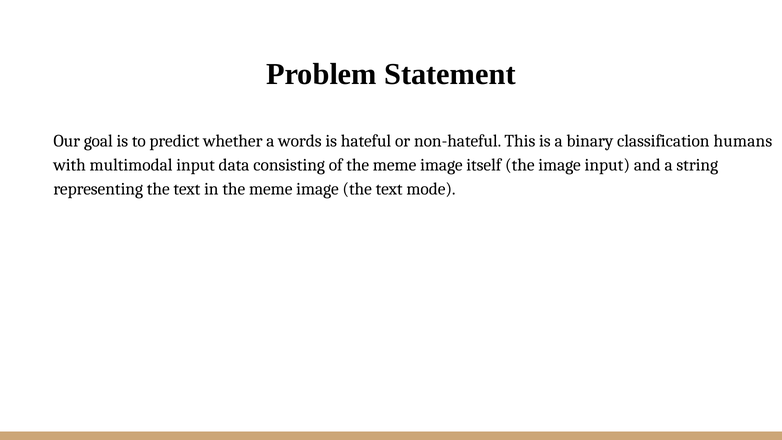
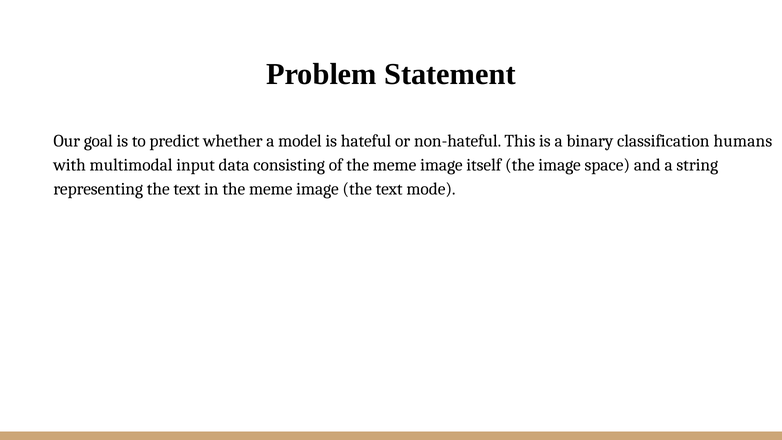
words: words -> model (300, 141)
image input: input -> space (607, 165)
